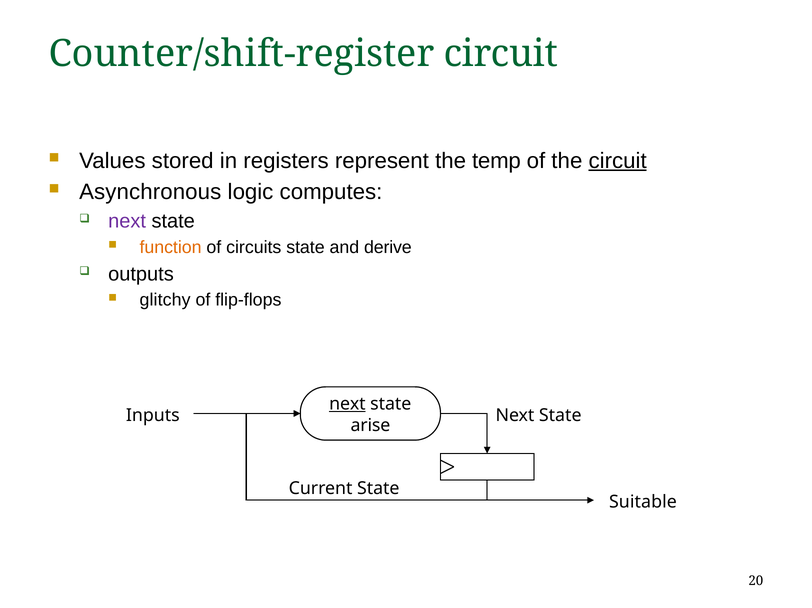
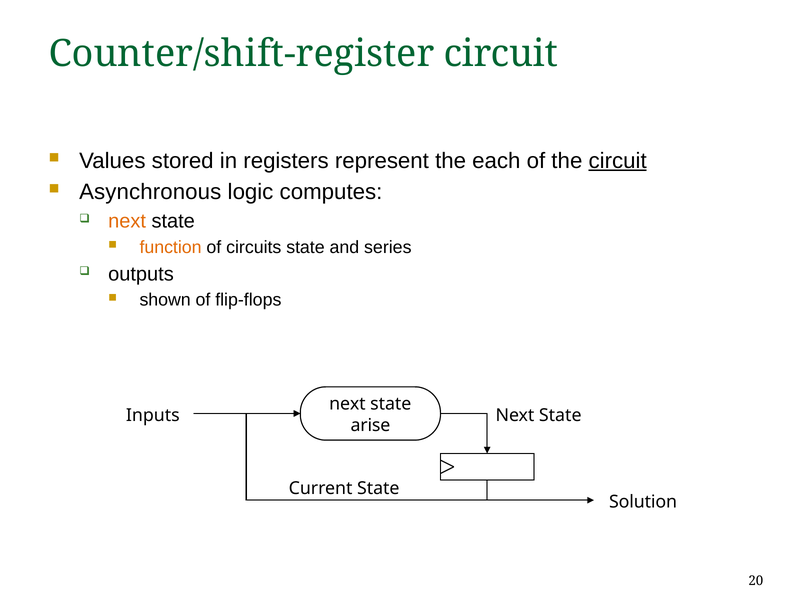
temp: temp -> each (496, 161)
next colour: purple -> orange (127, 221)
derive: derive -> series (388, 247)
glitchy: glitchy -> shown (165, 300)
next underline: present -> none (347, 404)
Suitable: Suitable -> Solution (643, 502)
